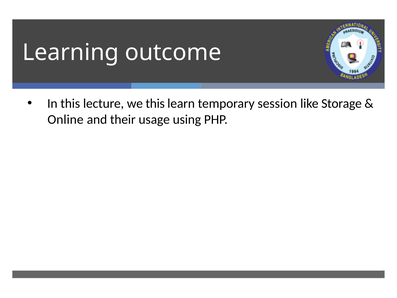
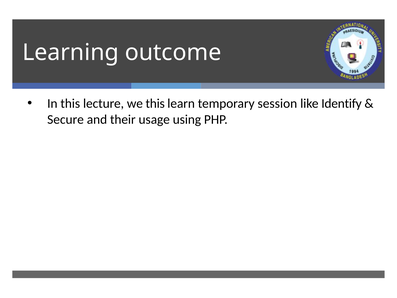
Storage: Storage -> Identify (342, 104)
Online: Online -> Secure (66, 119)
